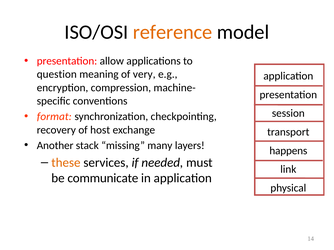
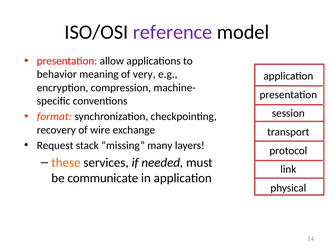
reference colour: orange -> purple (173, 32)
question: question -> behavior (57, 74)
host: host -> wire (100, 130)
Another: Another -> Request (55, 146)
happens: happens -> protocol (288, 151)
